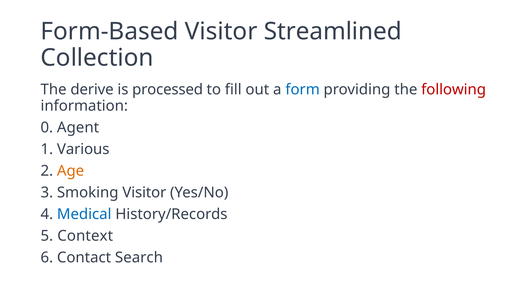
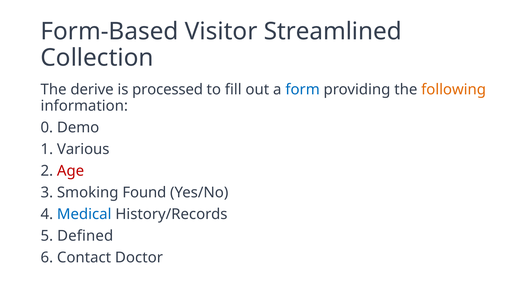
following colour: red -> orange (454, 90)
Agent: Agent -> Demo (78, 128)
Age colour: orange -> red (71, 171)
Smoking Visitor: Visitor -> Found (144, 193)
Context: Context -> Defined (85, 236)
Search: Search -> Doctor (139, 258)
